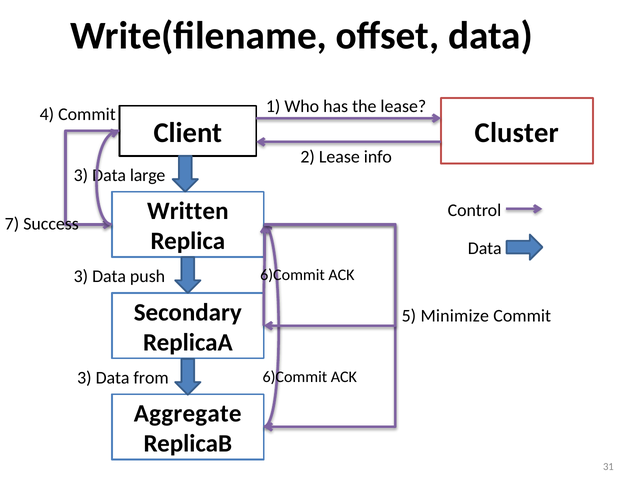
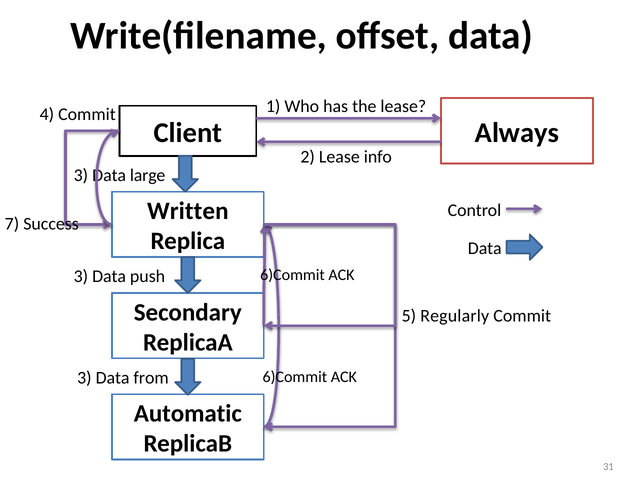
Cluster: Cluster -> Always (517, 133)
Minimize: Minimize -> Regularly (455, 316)
Aggregate: Aggregate -> Automatic (188, 414)
